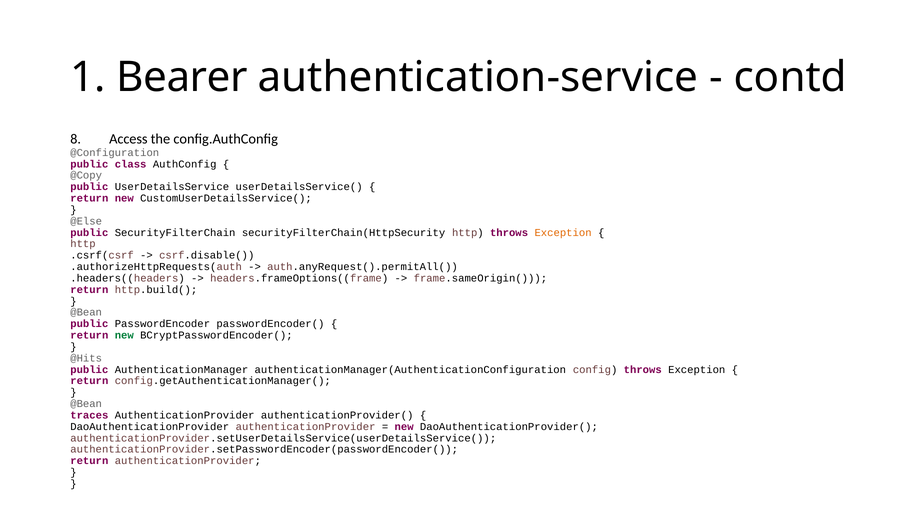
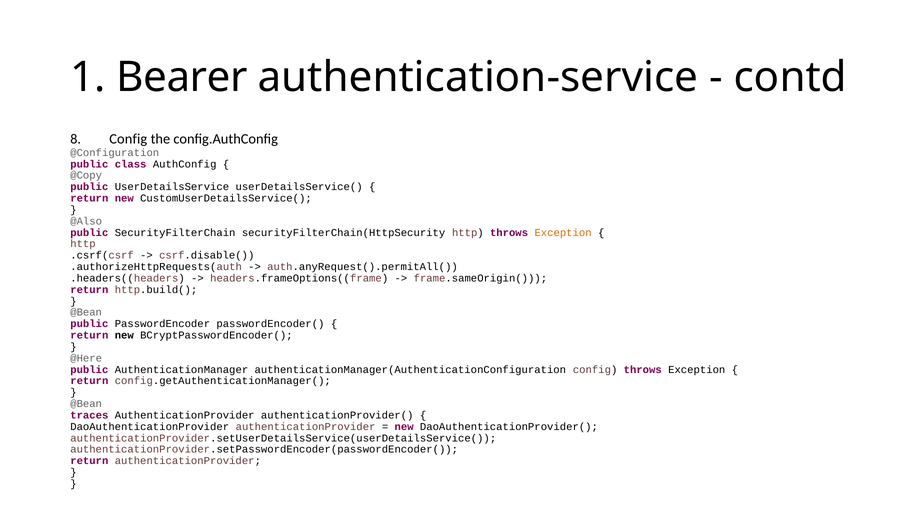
Access: Access -> Config (128, 139)
@Else: @Else -> @Also (86, 221)
new colour: green -> black (124, 335)
@Hits: @Hits -> @Here (86, 358)
